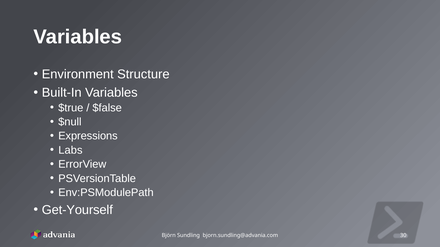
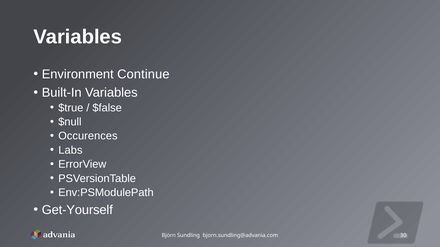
Structure: Structure -> Continue (143, 74)
Expressions: Expressions -> Occurences (88, 136)
